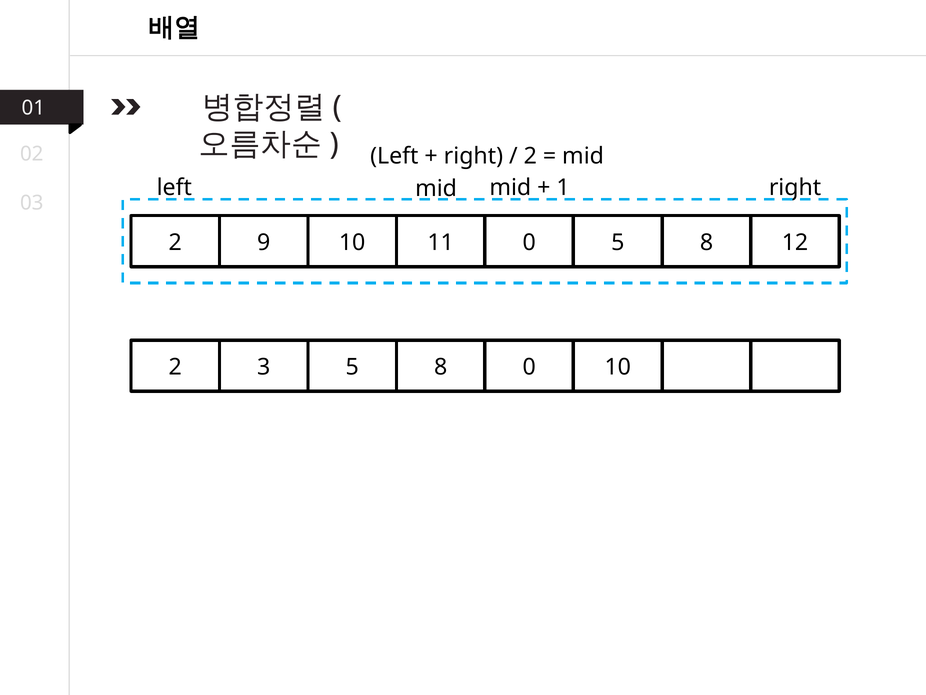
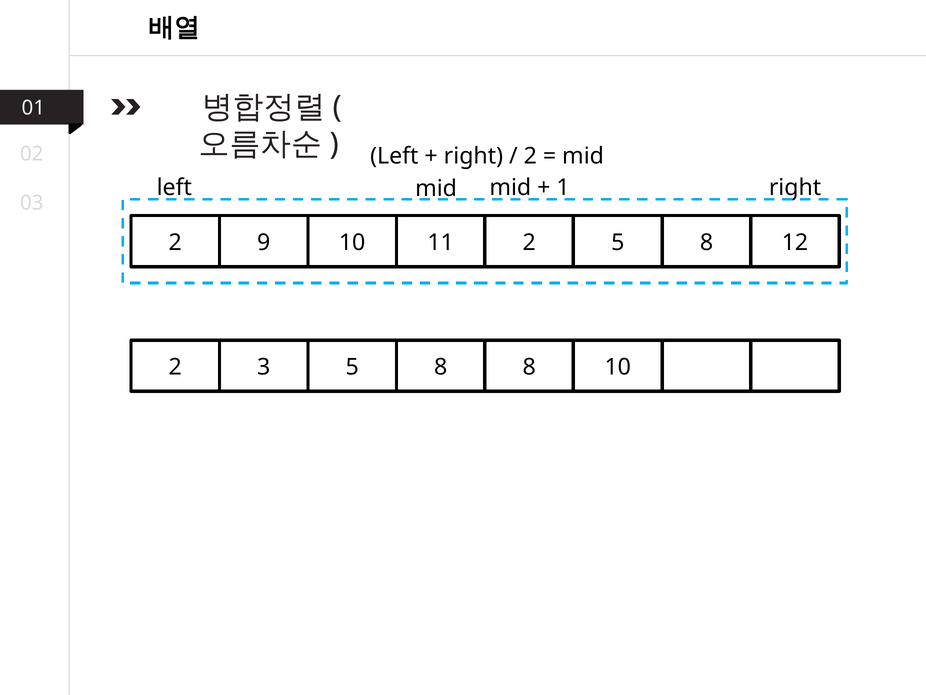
11 0: 0 -> 2 (529, 243)
8 0: 0 -> 8 (529, 367)
